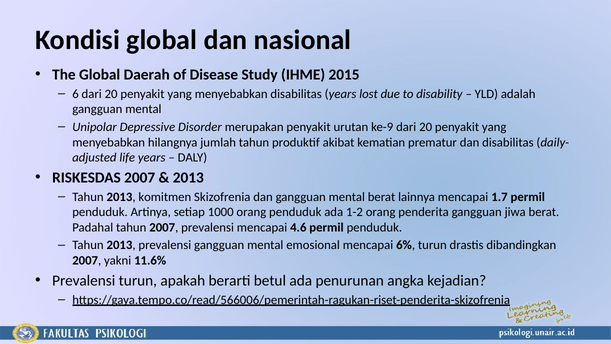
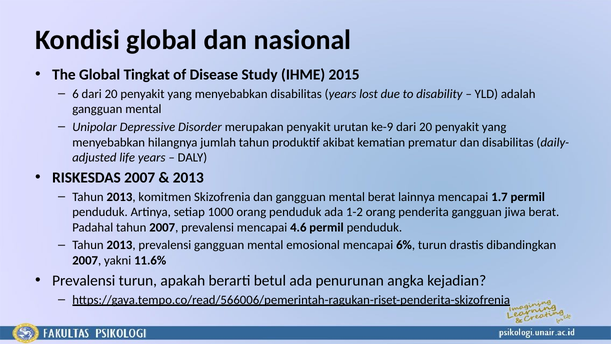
Daerah: Daerah -> Tingkat (147, 75)
